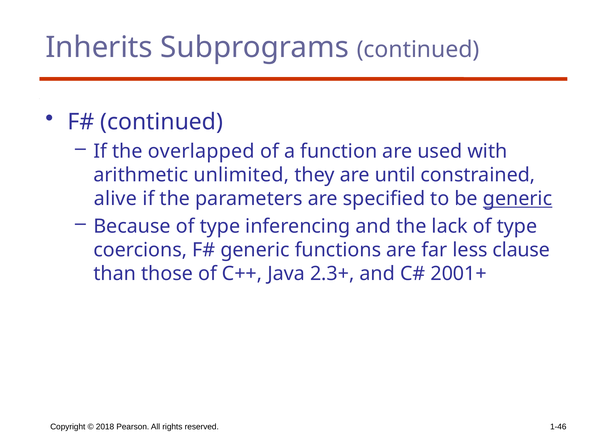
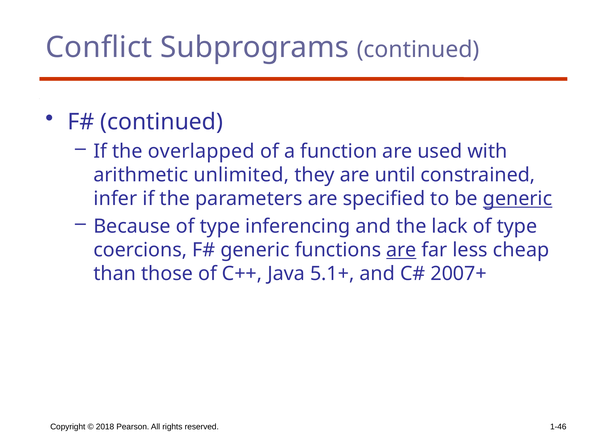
Inherits: Inherits -> Conflict (99, 47)
alive: alive -> infer (115, 199)
are underline: none -> present (401, 250)
clause: clause -> cheap (521, 250)
2.3+: 2.3+ -> 5.1+ (332, 274)
2001+: 2001+ -> 2007+ (459, 274)
